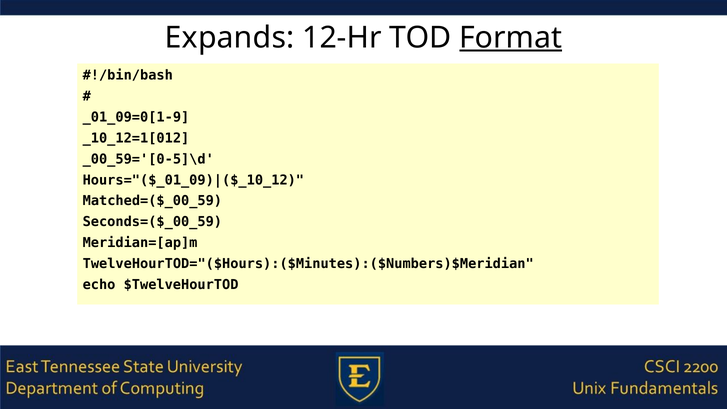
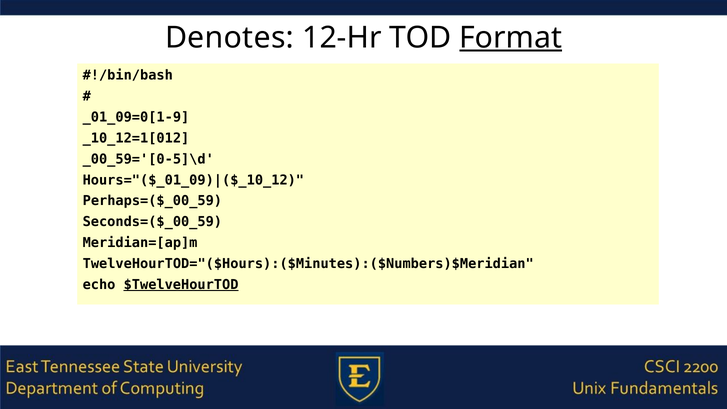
Expands: Expands -> Denotes (230, 38)
Matched=($_00_59: Matched=($_00_59 -> Perhaps=($_00_59 (152, 201)
$TwelveHourTOD underline: none -> present (181, 285)
